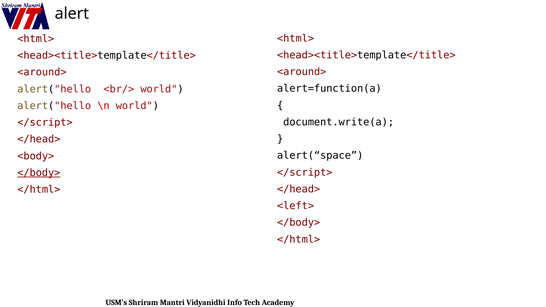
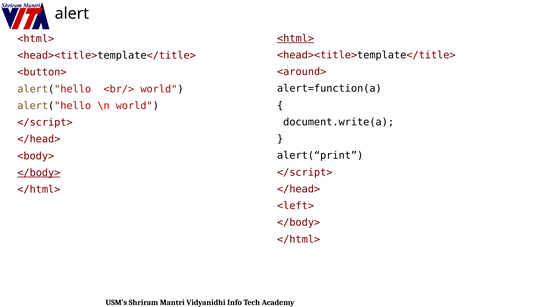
<html> underline: none -> present (296, 38)
<around>: <around> -> <button> (42, 72)
alert(“space: alert(“space -> alert(“print (320, 156)
